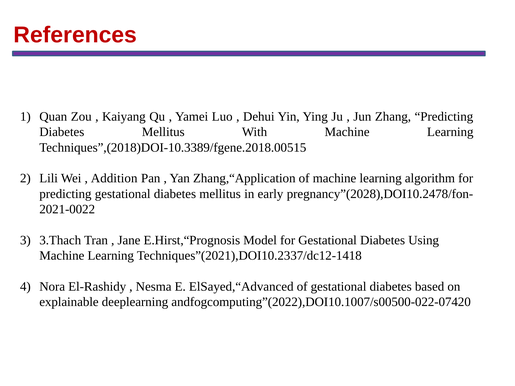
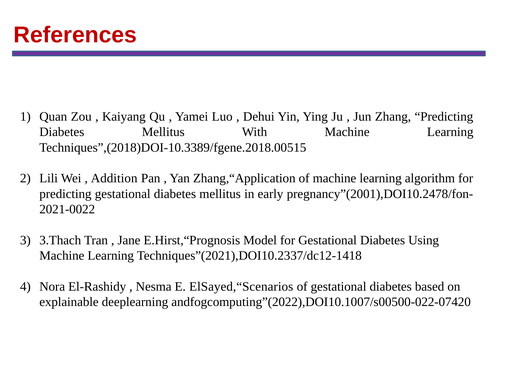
pregnancy”(2028),DOI10.2478/fon-: pregnancy”(2028),DOI10.2478/fon- -> pregnancy”(2001),DOI10.2478/fon- (380, 194)
ElSayed,“Advanced: ElSayed,“Advanced -> ElSayed,“Scenarios (241, 287)
